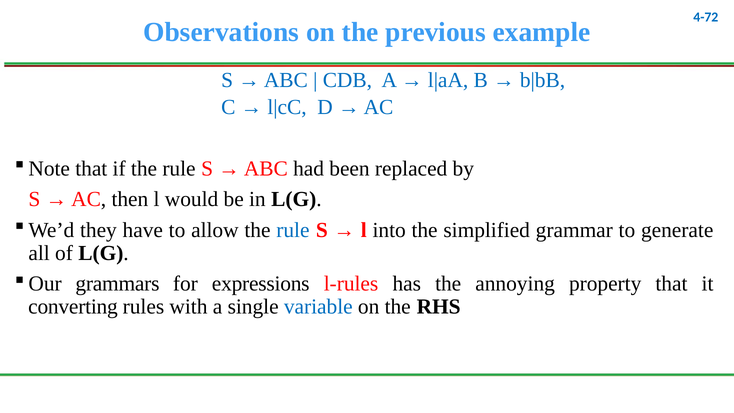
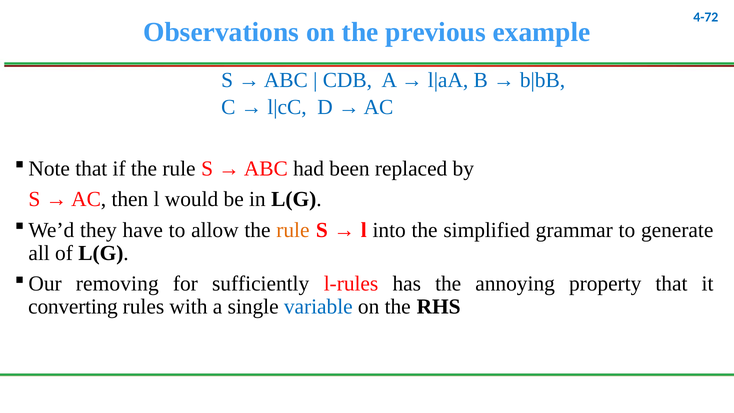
rule colour: blue -> orange (293, 230)
grammars: grammars -> removing (117, 284)
expressions: expressions -> sufficiently (261, 284)
